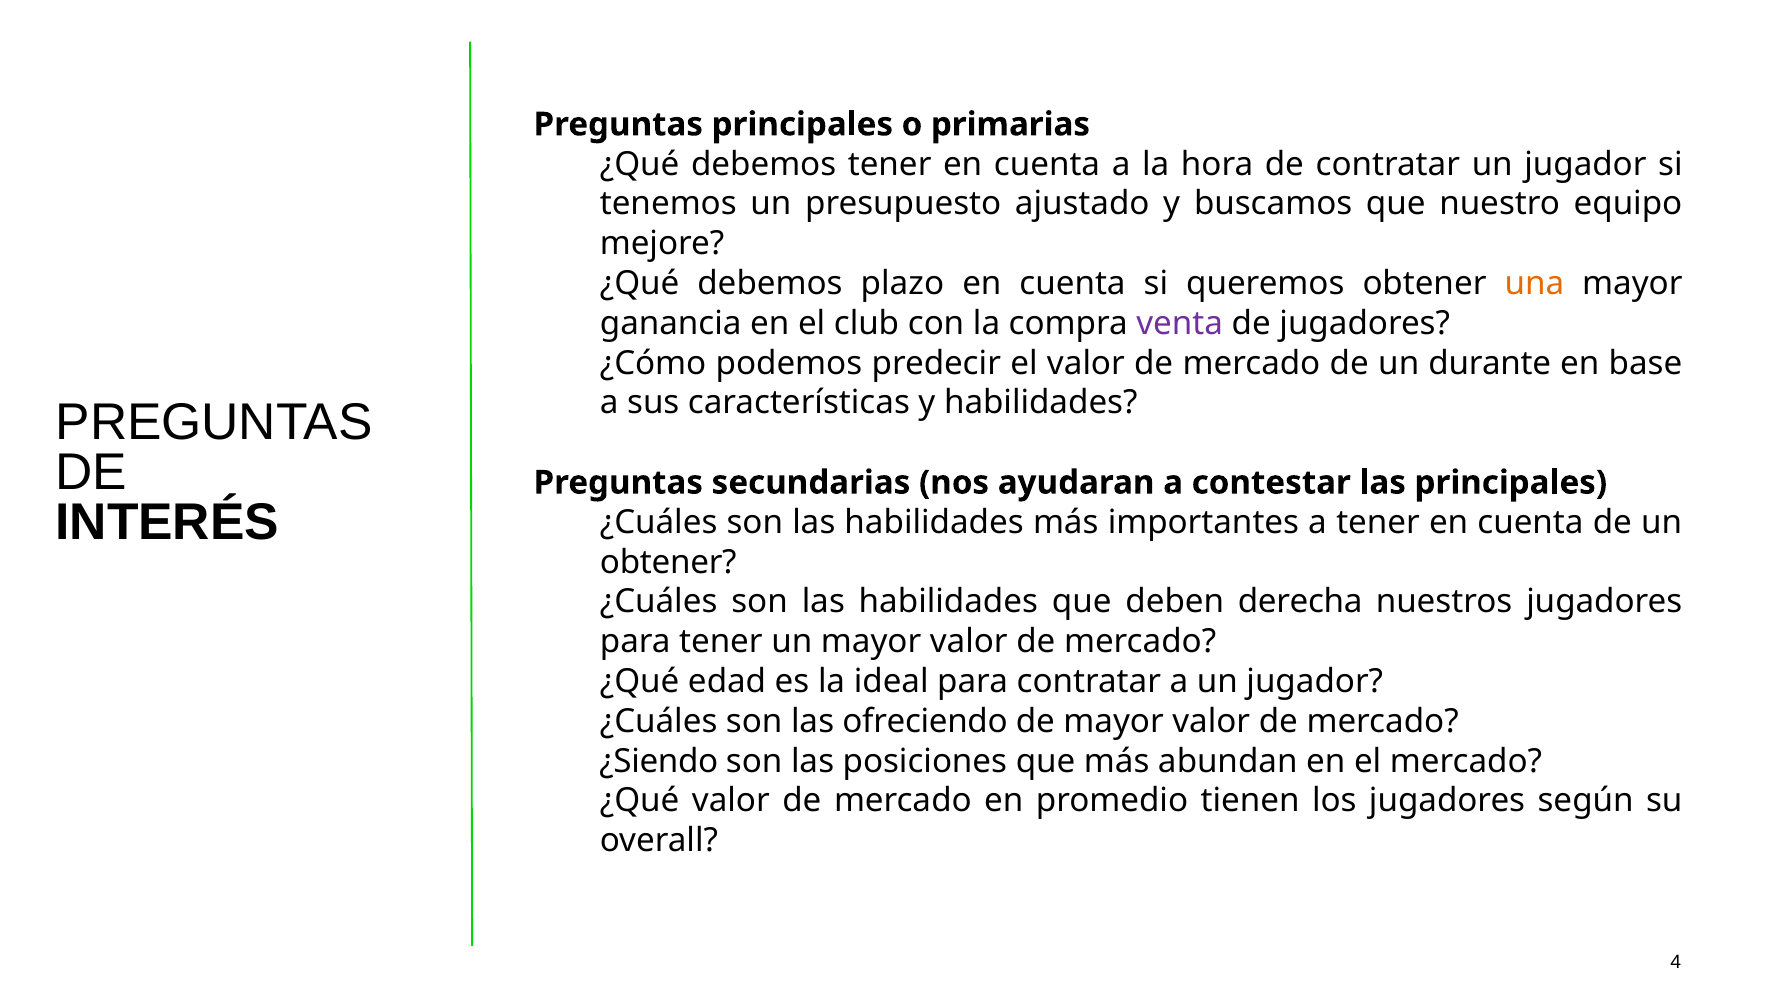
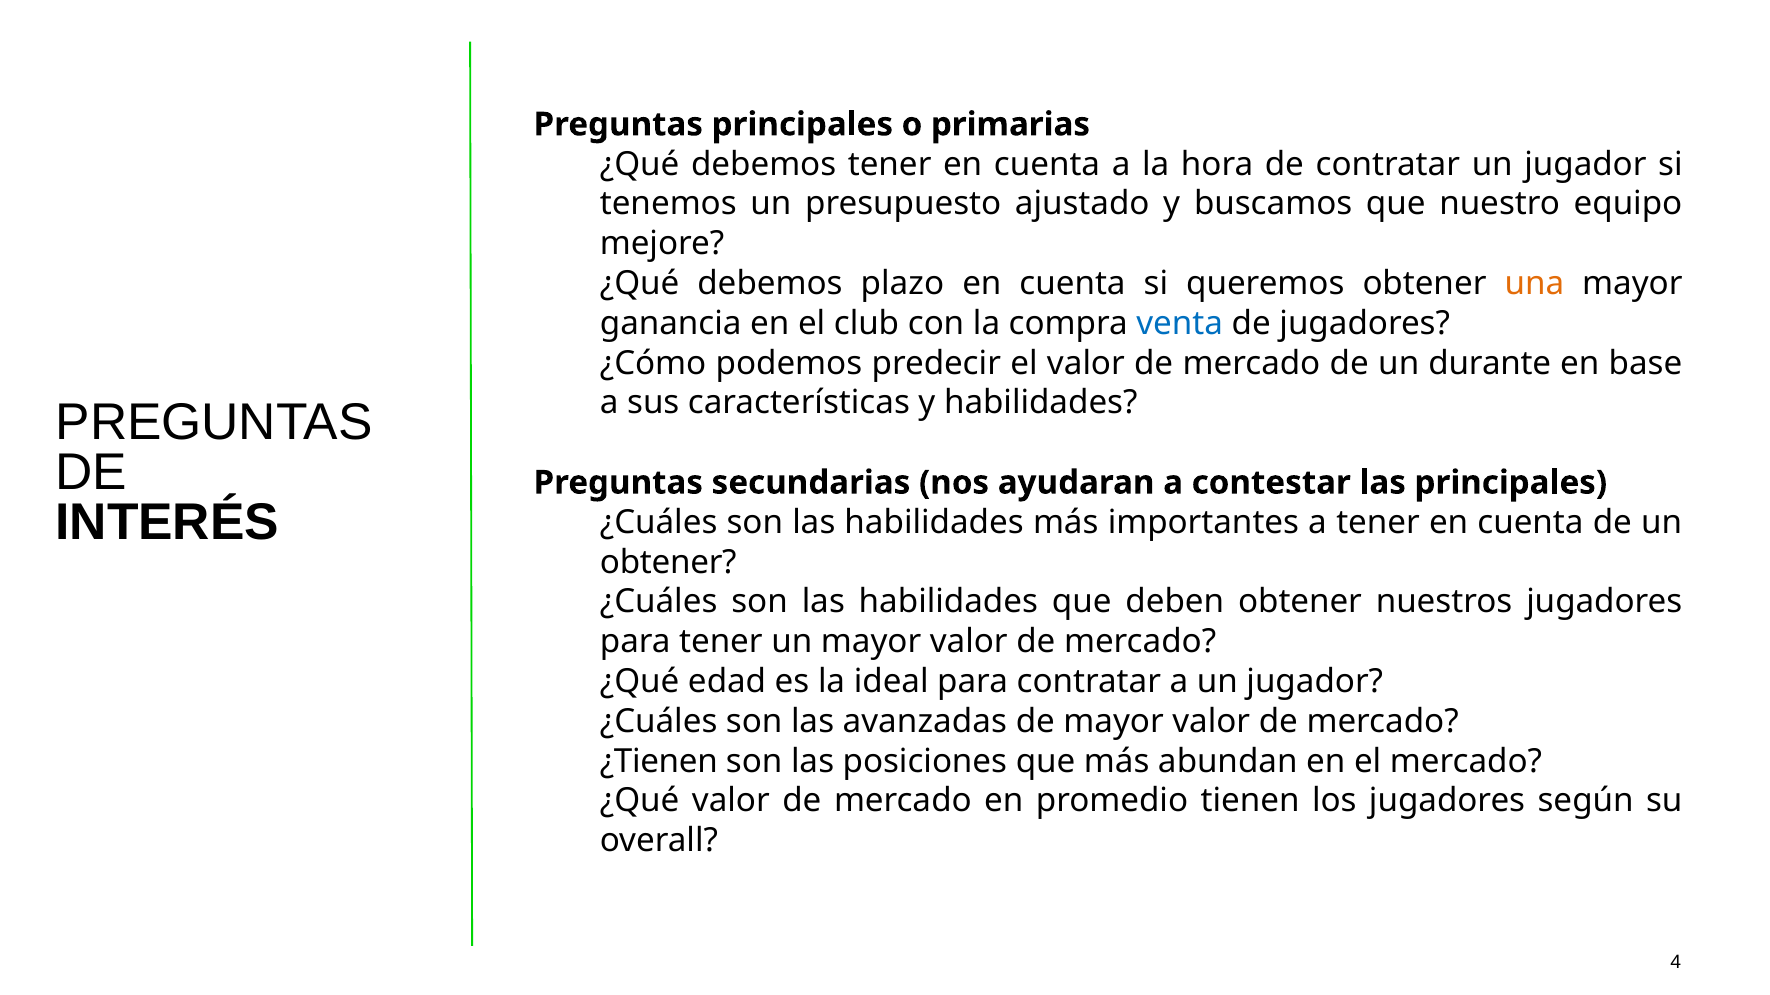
venta colour: purple -> blue (1180, 324)
deben derecha: derecha -> obtener (1300, 602)
ofreciendo: ofreciendo -> avanzadas (925, 722)
¿Siendo: ¿Siendo -> ¿Tienen (659, 762)
